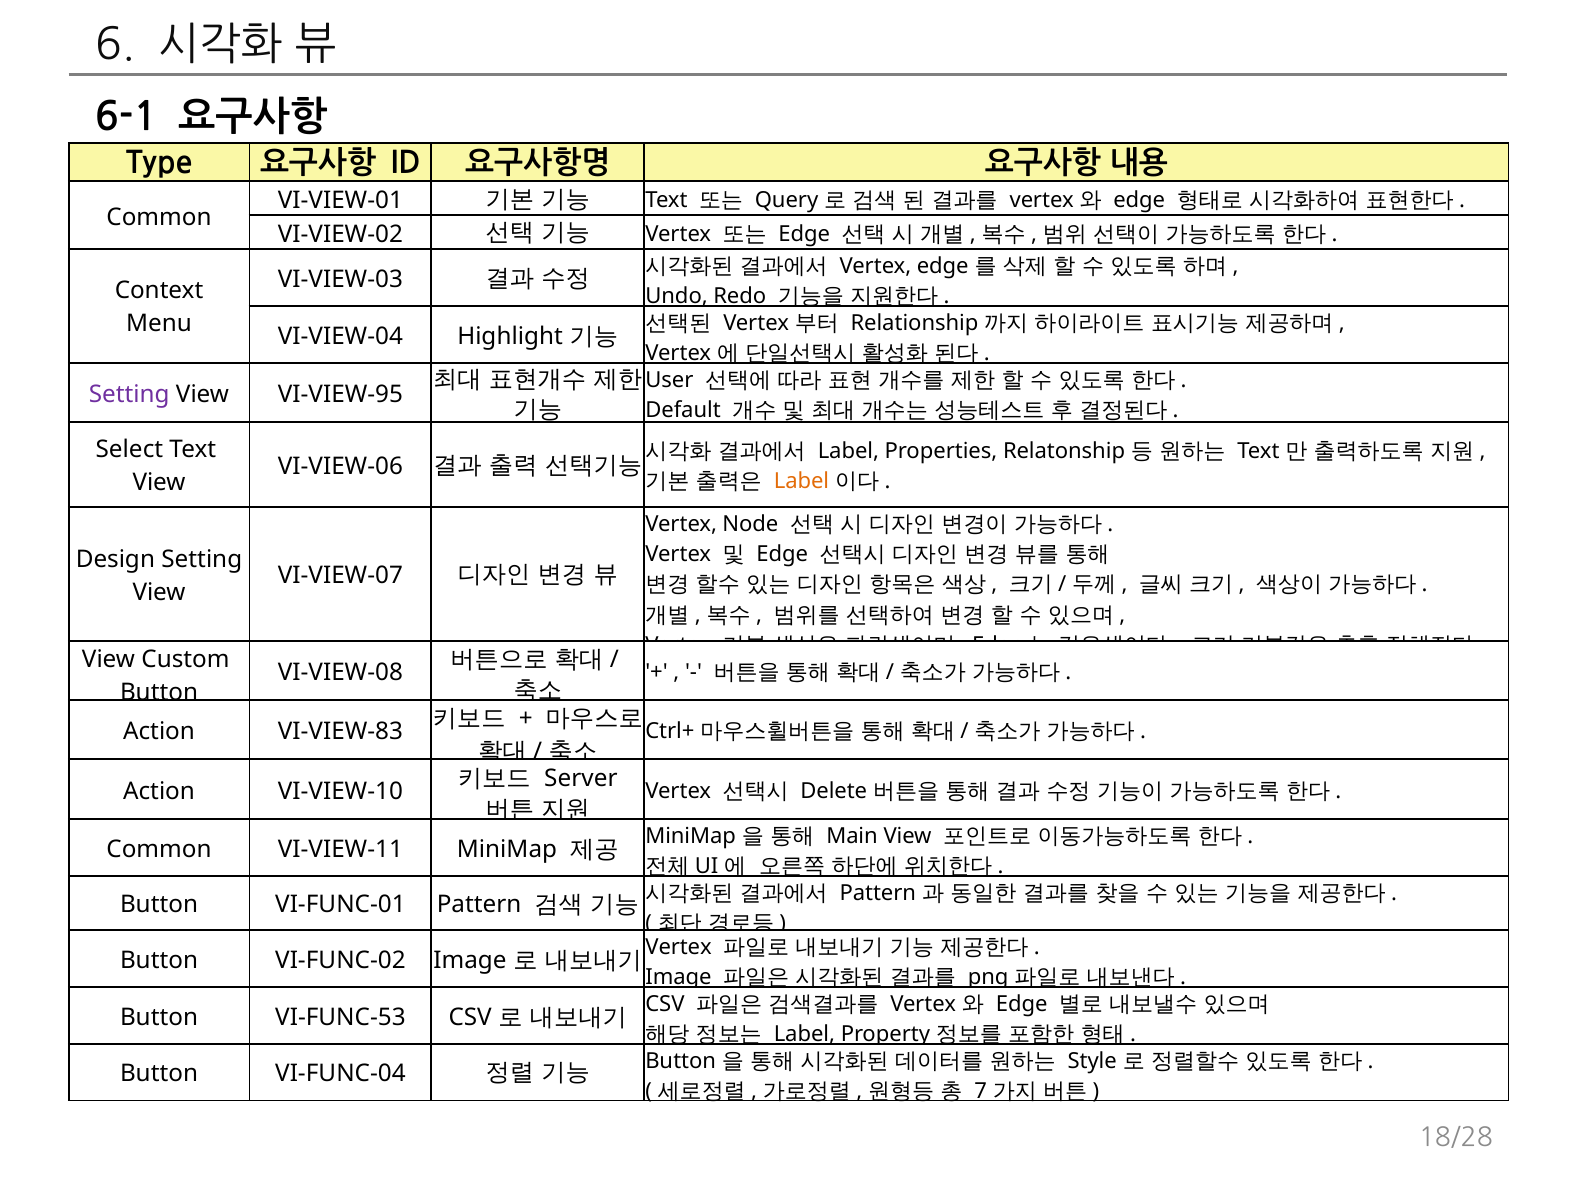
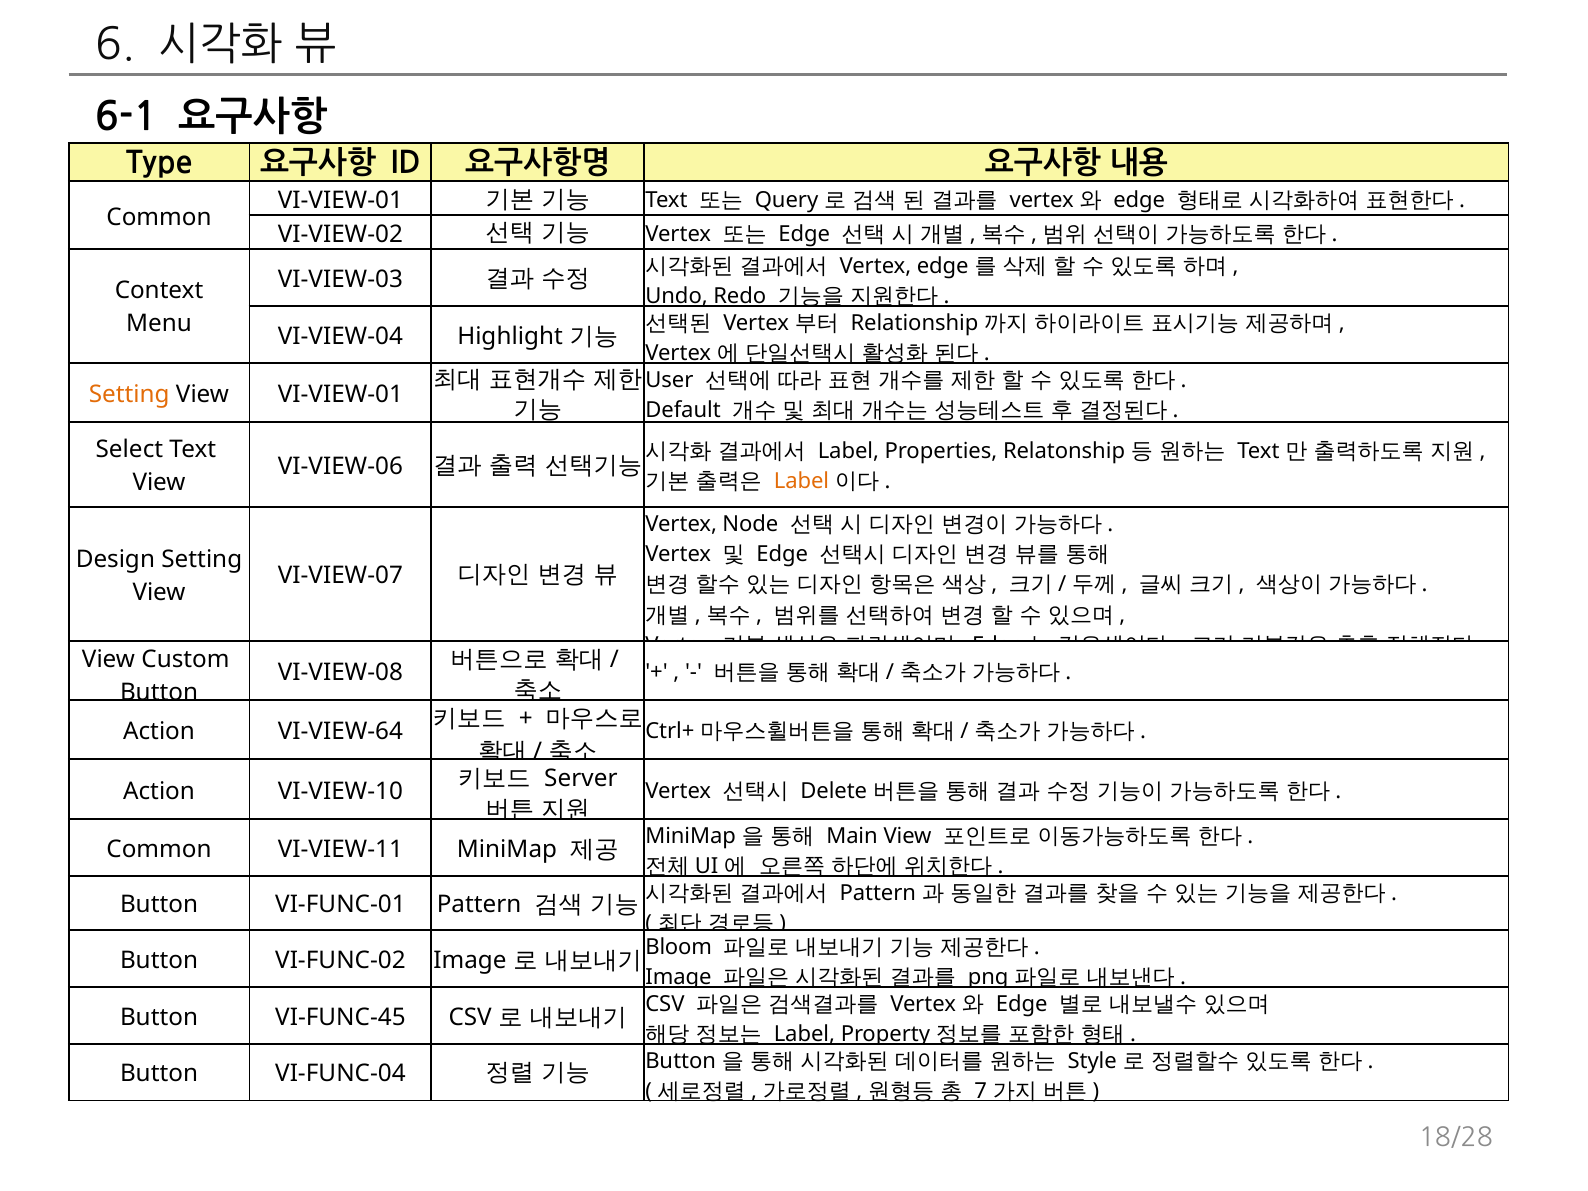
Setting colour: purple -> orange (129, 394)
View VI-VIEW-95: VI-VIEW-95 -> VI-VIEW-01 (340, 394)
VI-VIEW-83: VI-VIEW-83 -> VI-VIEW-64 (340, 732)
Vertex: Vertex -> Bloom (679, 947)
VI-FUNC-53: VI-FUNC-53 -> VI-FUNC-45 (340, 1017)
